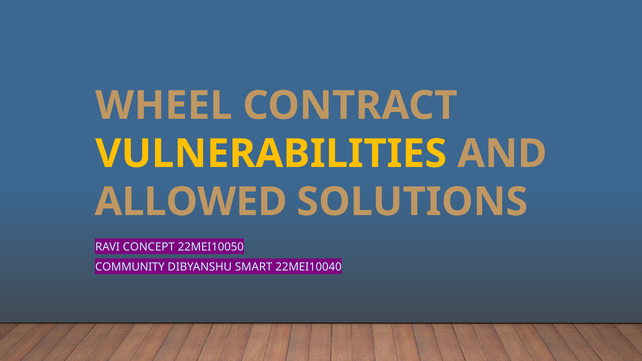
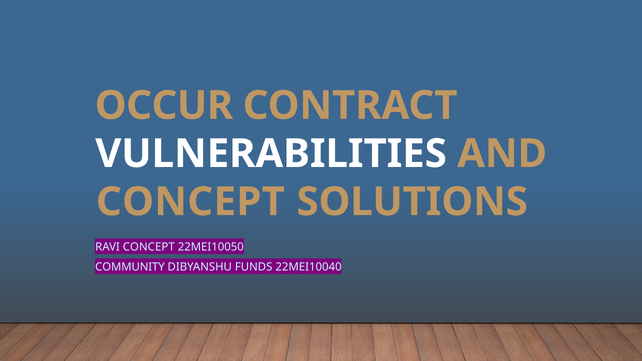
WHEEL: WHEEL -> OCCUR (164, 106)
VULNERABILITIES colour: yellow -> white (271, 154)
ALLOWED: ALLOWED -> CONCEPT (190, 202)
SMART: SMART -> FUNDS (254, 267)
